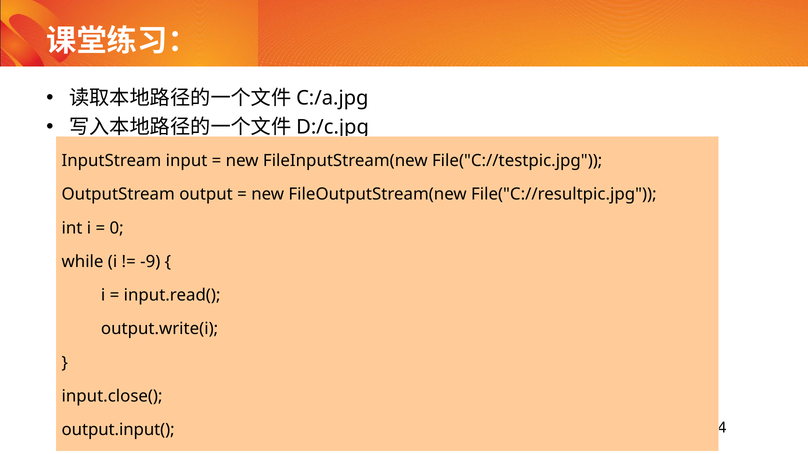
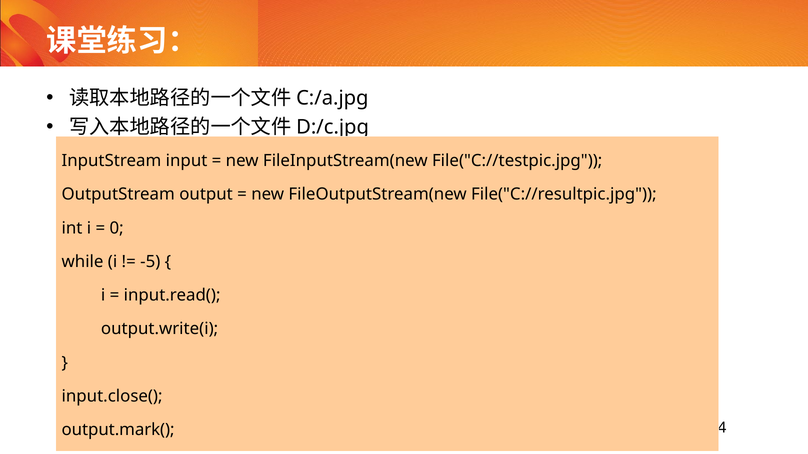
-9: -9 -> -5 (150, 262)
output.input(: output.input( -> output.mark( (118, 430)
